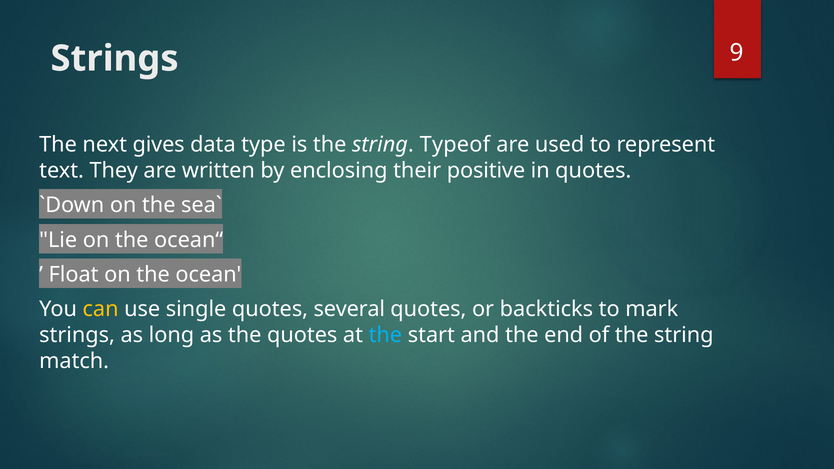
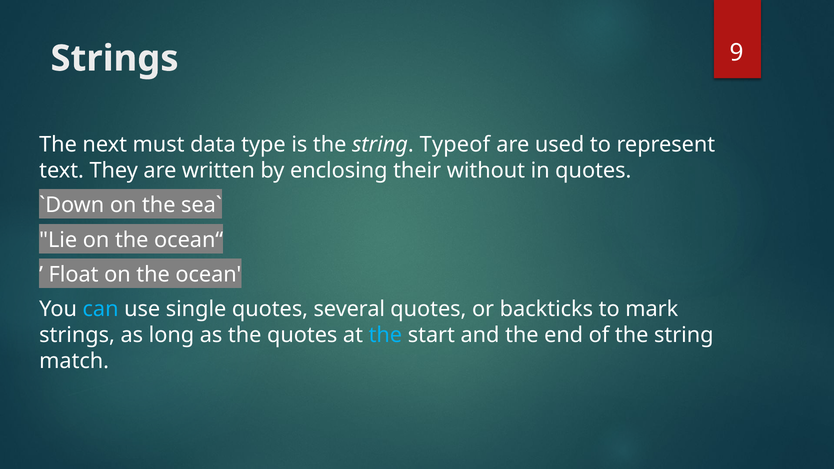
gives: gives -> must (159, 144)
positive: positive -> without (486, 170)
can colour: yellow -> light blue (101, 309)
